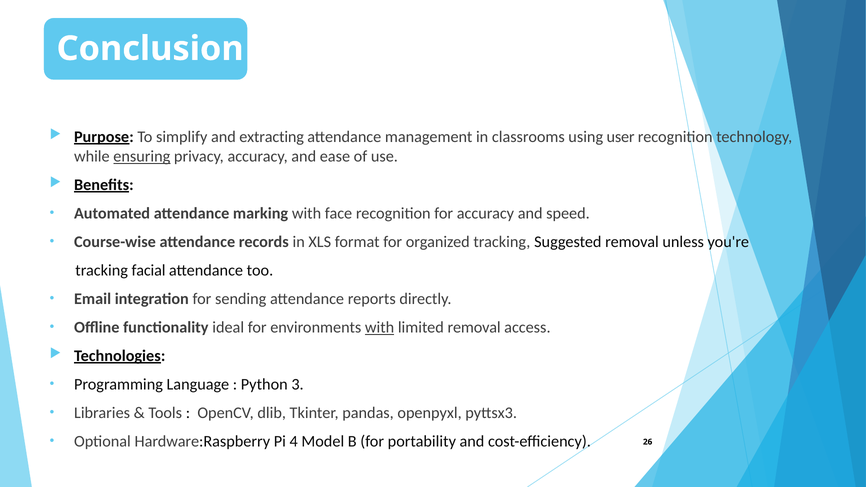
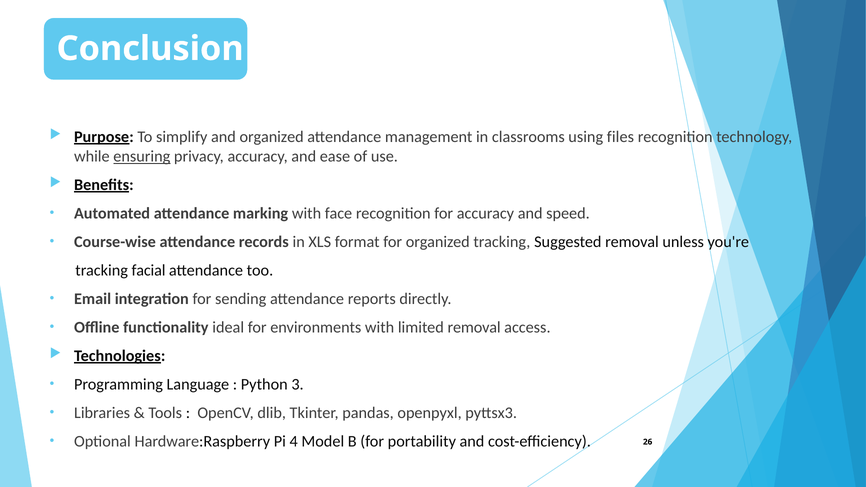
and extracting: extracting -> organized (272, 137)
user: user -> files (620, 137)
with underline: present -> none (380, 327)
